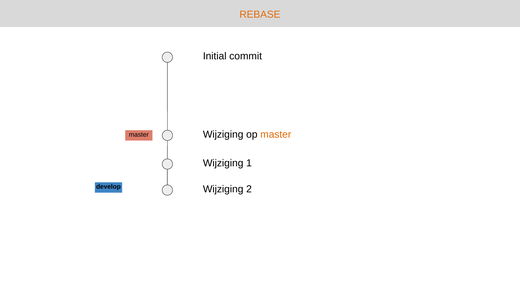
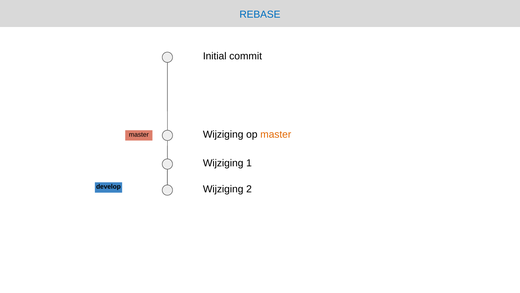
REBASE colour: orange -> blue (260, 15)
